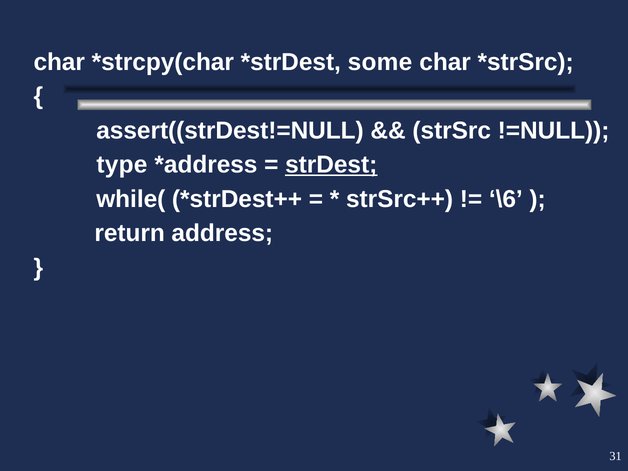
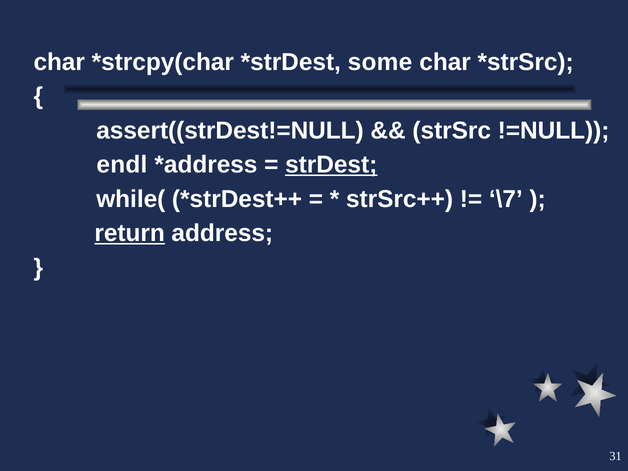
type: type -> endl (122, 165)
\6: \6 -> \7 (506, 199)
return underline: none -> present (130, 233)
